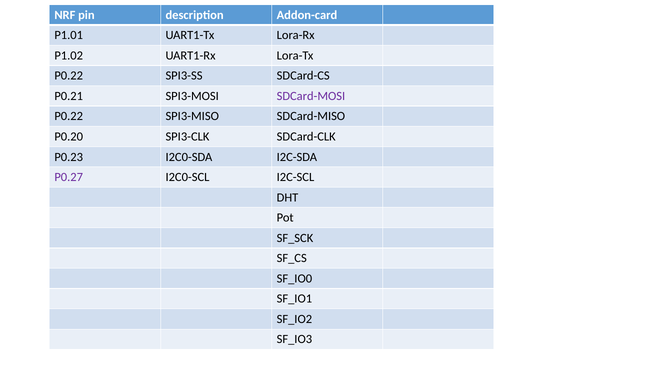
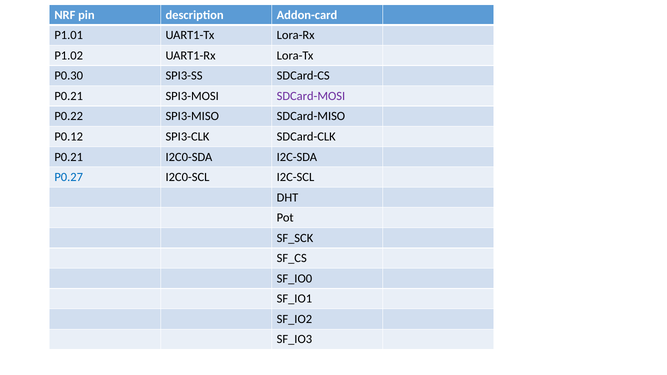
P0.22: P0.22 -> P0.30 (69, 76)
P0.20: P0.20 -> P0.12 (69, 137)
P0.23: P0.23 -> P0.21 (69, 157)
P0.27 colour: purple -> blue (69, 177)
